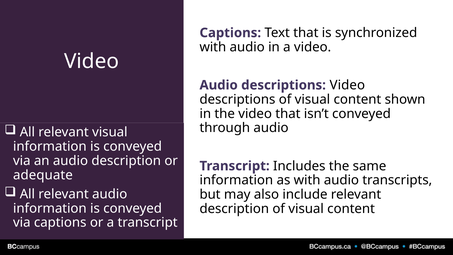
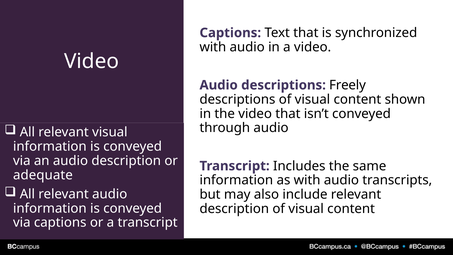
descriptions Video: Video -> Freely (347, 85)
